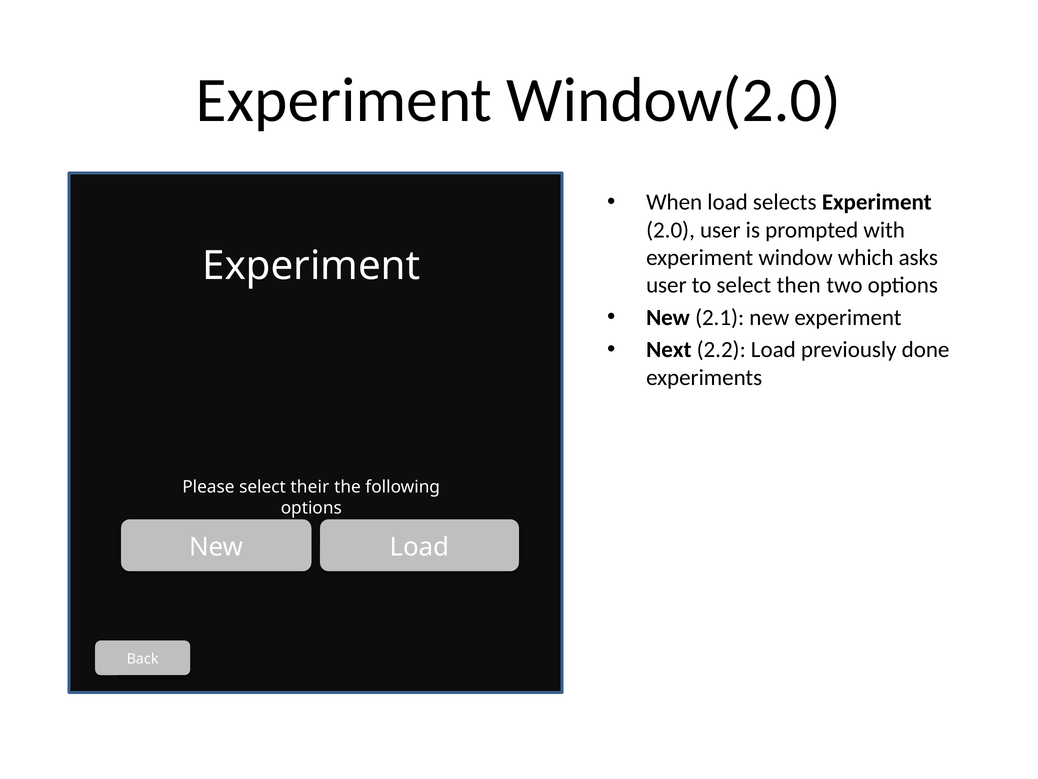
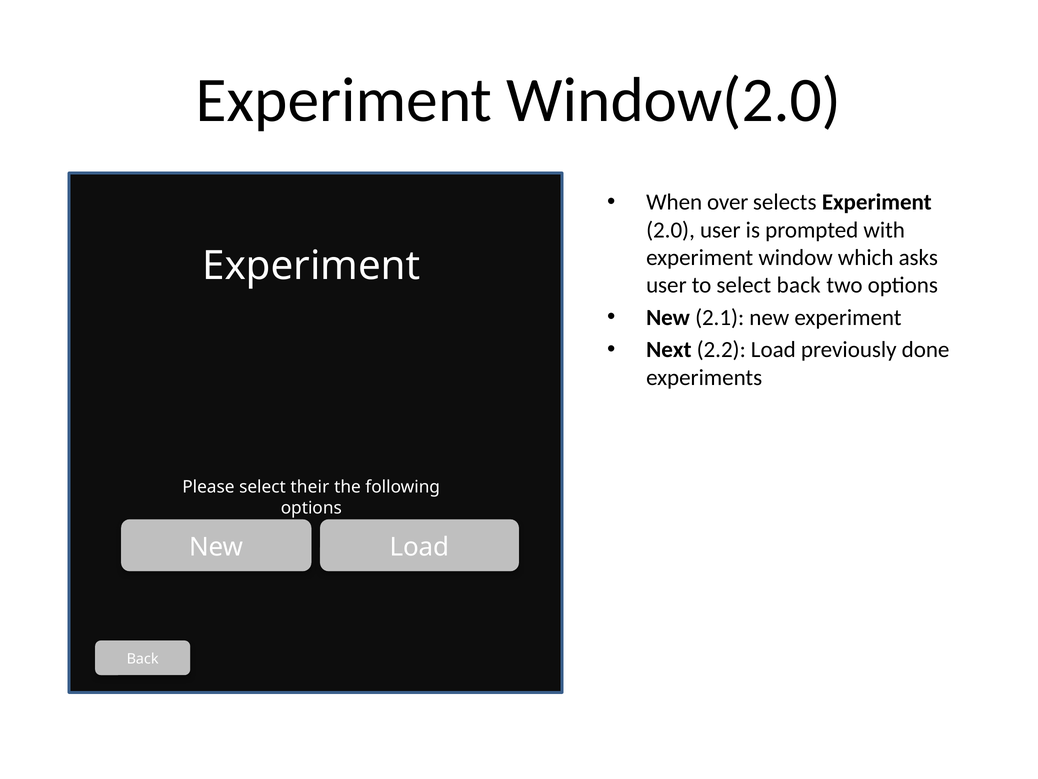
When load: load -> over (728, 202)
select then: then -> back (799, 285)
